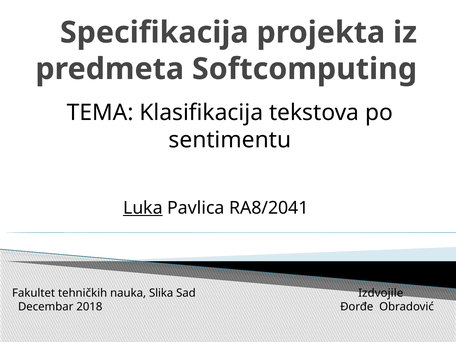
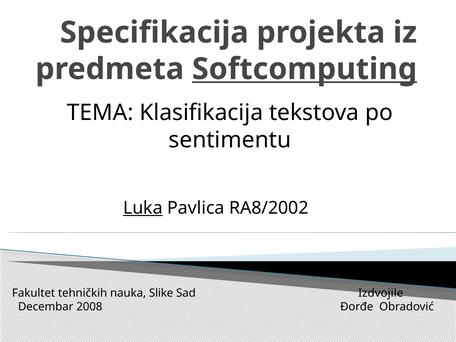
Softcomputing underline: none -> present (305, 69)
RA8/2041: RA8/2041 -> RA8/2002 (269, 208)
Slika: Slika -> Slike (161, 293)
2018: 2018 -> 2008 (89, 307)
